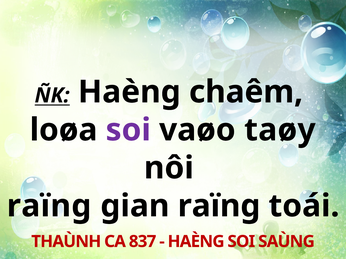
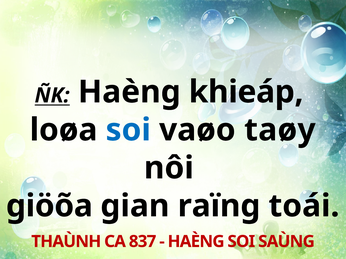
chaêm: chaêm -> khieáp (246, 92)
soi colour: purple -> blue (128, 130)
raïng: raïng -> giöõa (49, 206)
